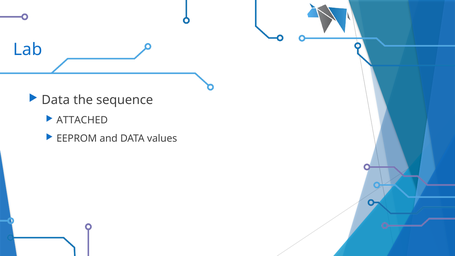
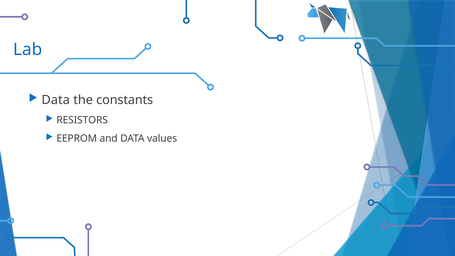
sequence: sequence -> constants (125, 100)
ATTACHED: ATTACHED -> RESISTORS (82, 120)
